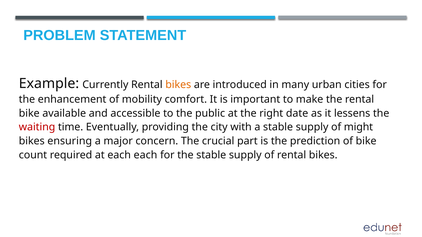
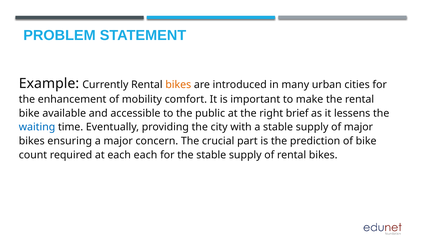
date: date -> brief (297, 113)
waiting colour: red -> blue (37, 127)
of might: might -> major (358, 127)
